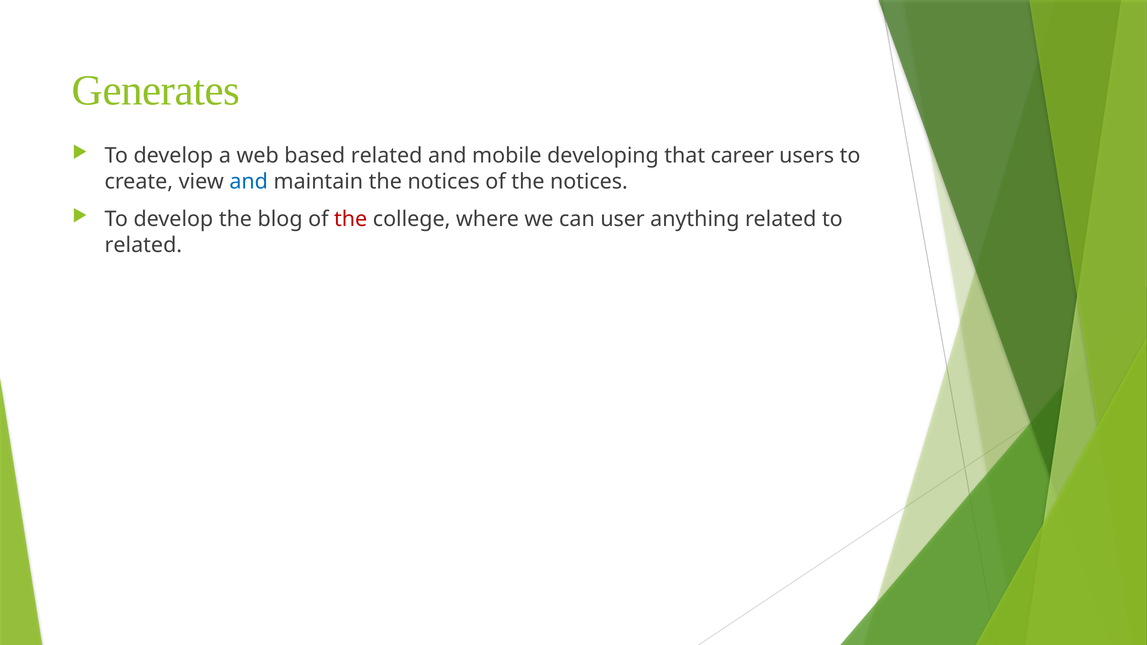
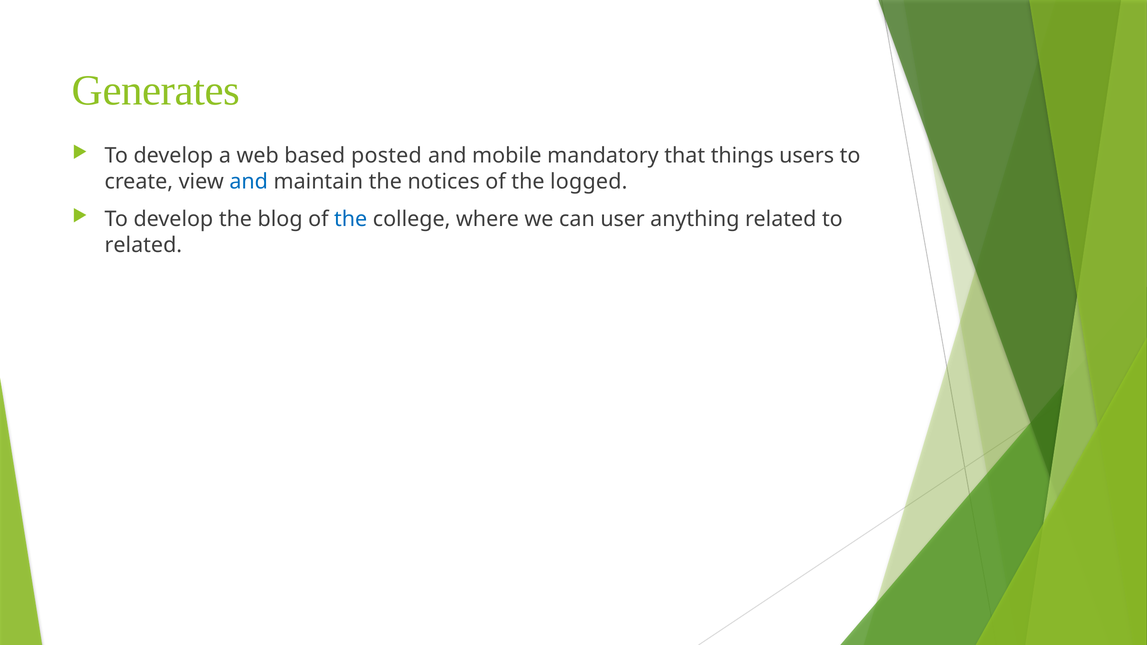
based related: related -> posted (386, 156)
developing: developing -> mandatory (603, 156)
career: career -> things (742, 156)
of the notices: notices -> logged (589, 182)
the colour: red -> blue (351, 219)
